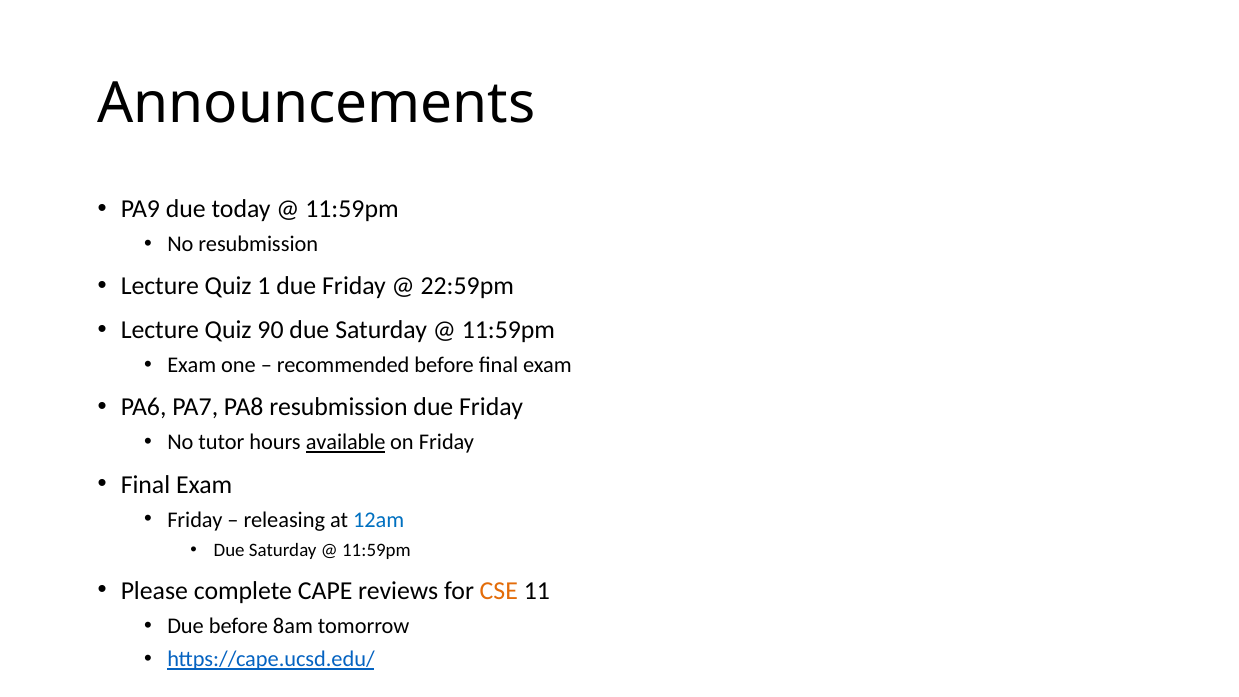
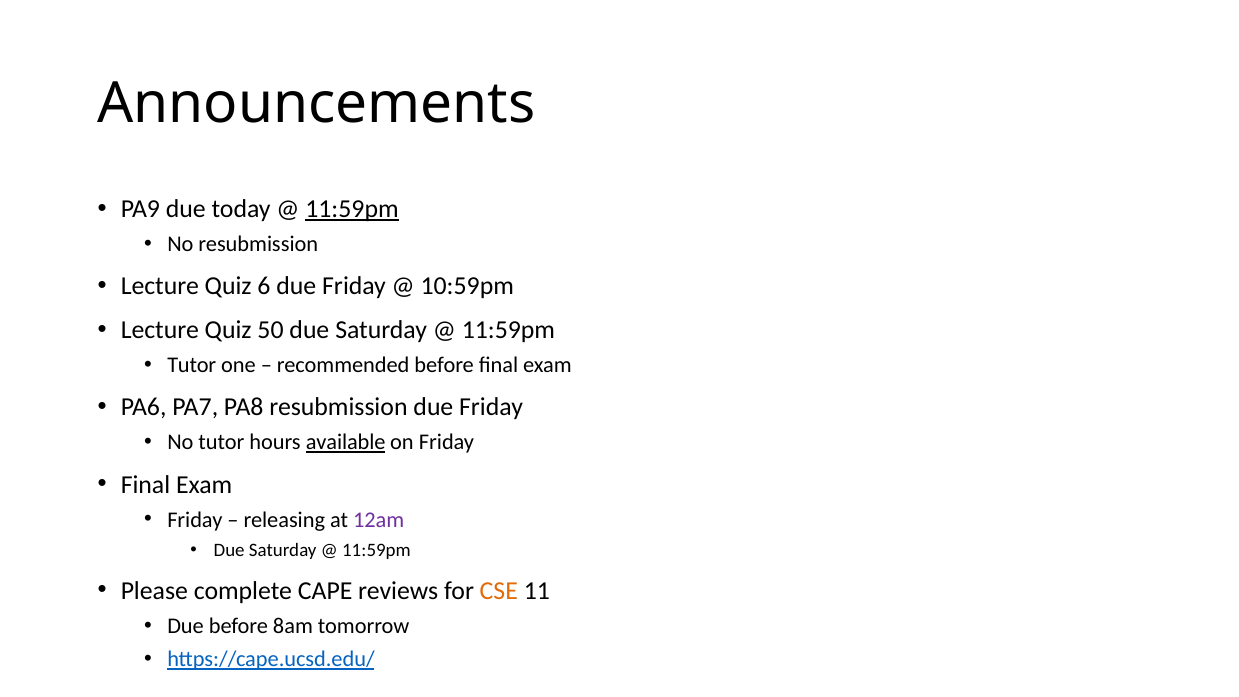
11:59pm underline: none -> present (352, 209)
1: 1 -> 6 (264, 286)
22:59pm: 22:59pm -> 10:59pm (467, 286)
90: 90 -> 50 (271, 330)
Exam: Exam -> Tutor (192, 365)
12am colour: blue -> purple (379, 520)
